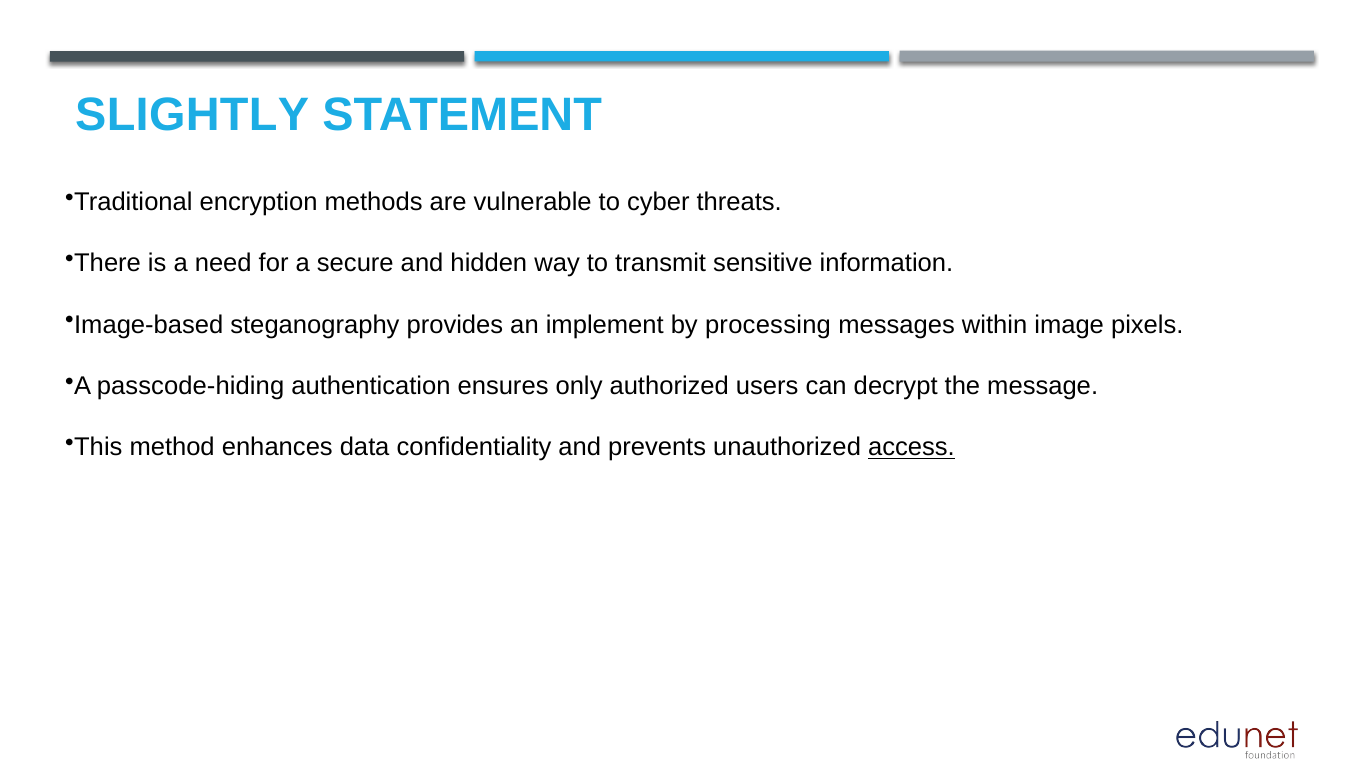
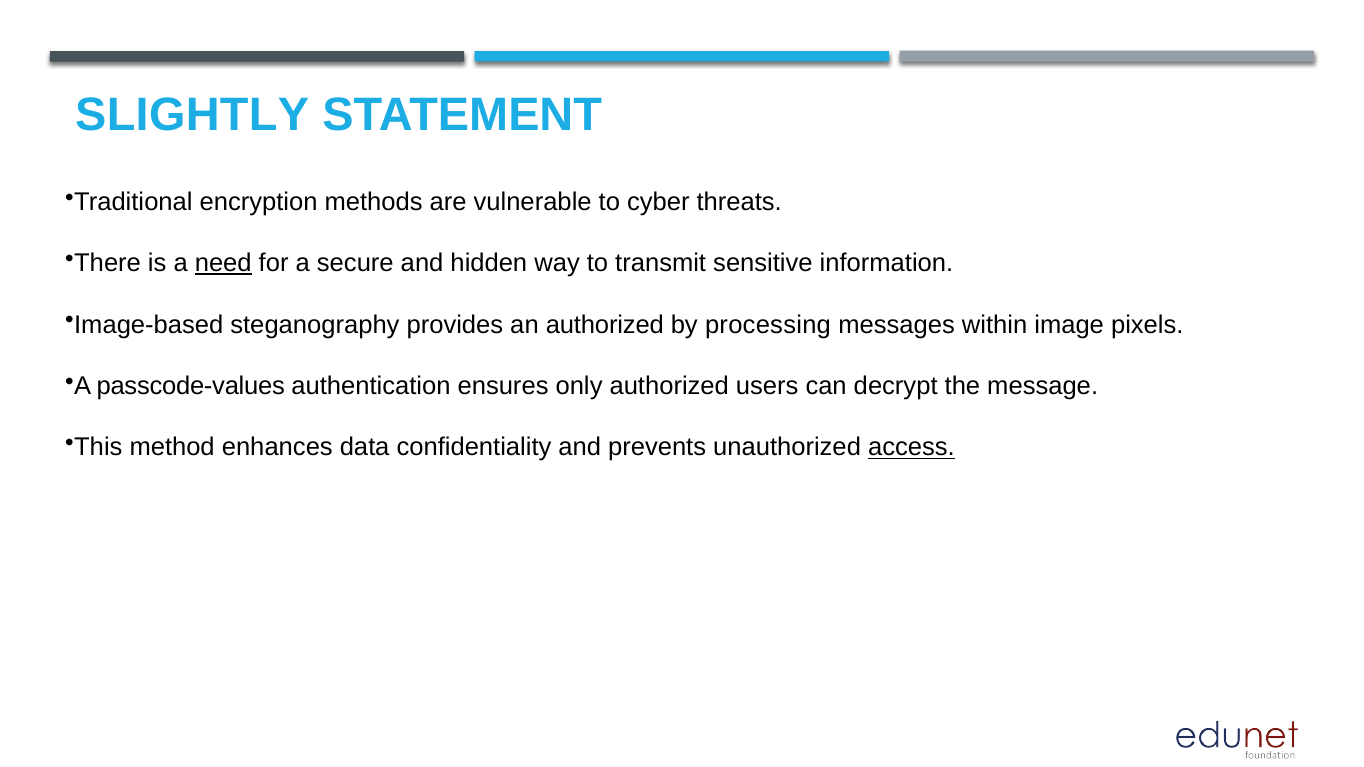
need underline: none -> present (223, 263)
an implement: implement -> authorized (605, 325)
passcode-hiding: passcode-hiding -> passcode-values (191, 386)
